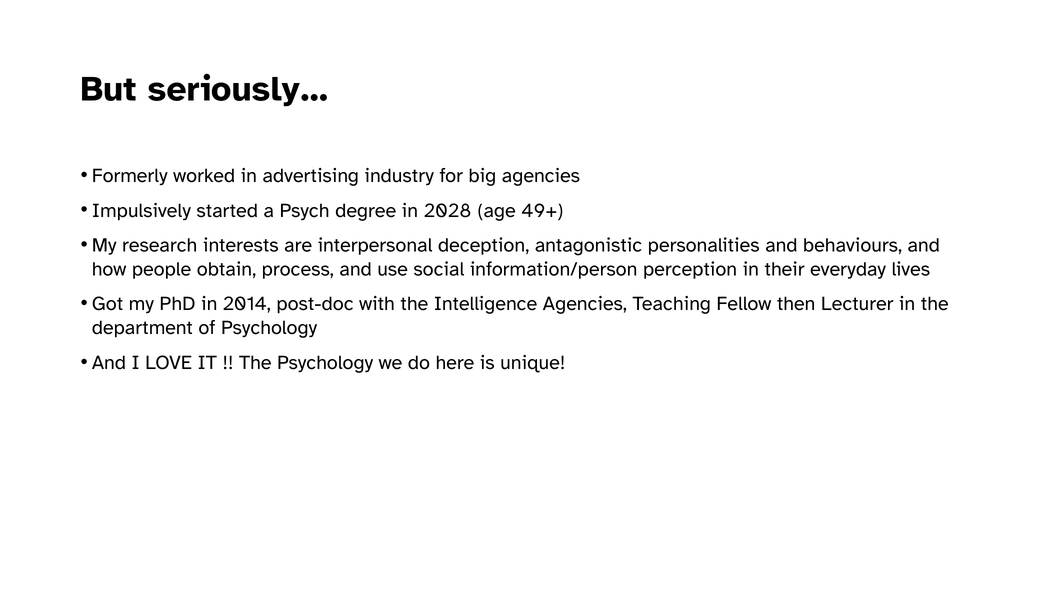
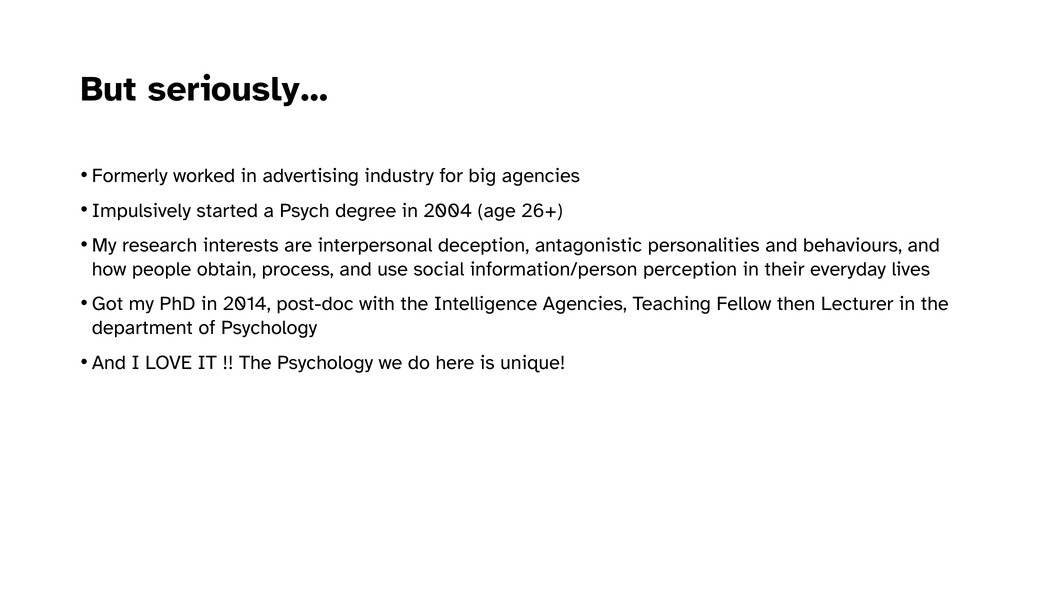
2028: 2028 -> 2004 (448, 211)
49+: 49+ -> 26+ (542, 211)
